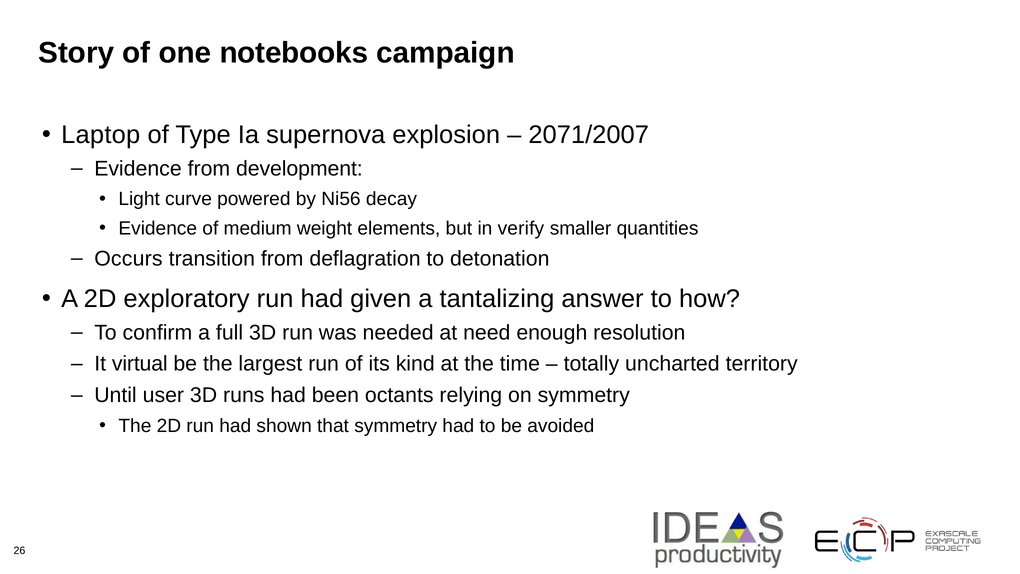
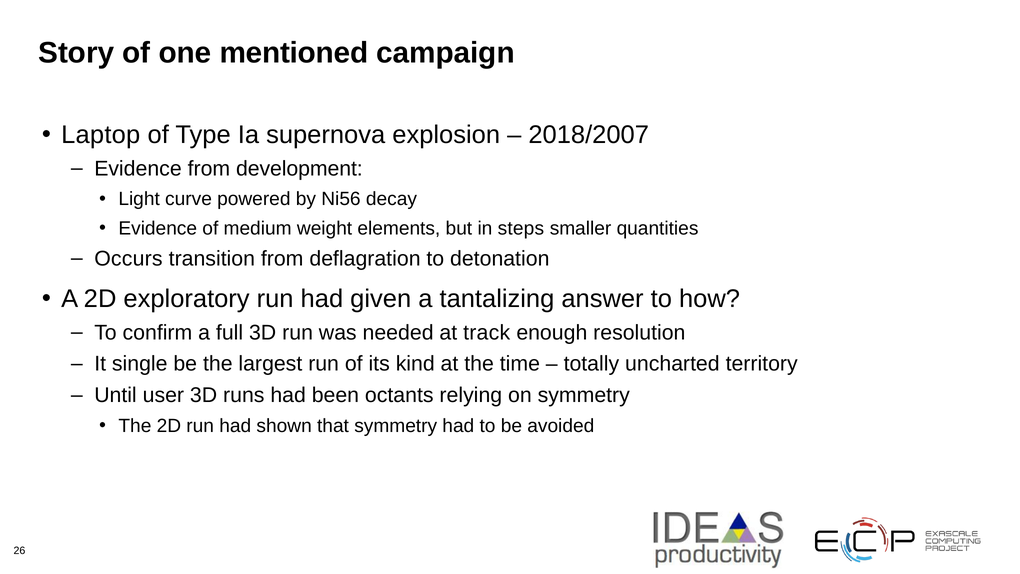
notebooks: notebooks -> mentioned (294, 53)
2071/2007: 2071/2007 -> 2018/2007 (589, 135)
verify: verify -> steps (521, 228)
need: need -> track (487, 332)
virtual: virtual -> single (140, 364)
